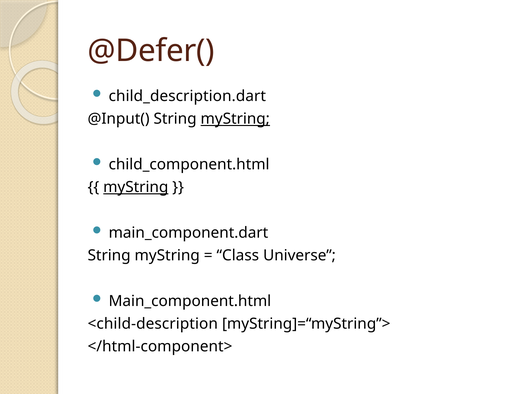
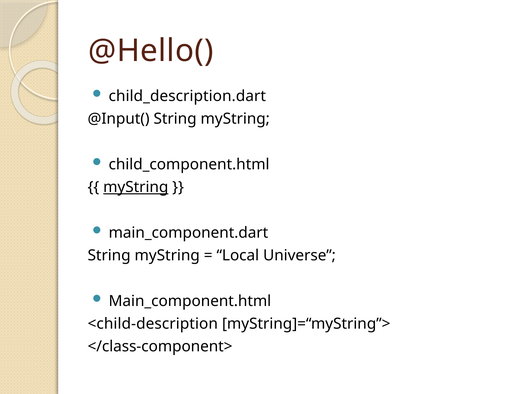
@Defer(: @Defer( -> @Hello( (151, 51)
myString underline: present -> none (235, 119)
Class: Class -> Local (238, 255)
</html-component>: </html-component> -> </class-component> (160, 346)
